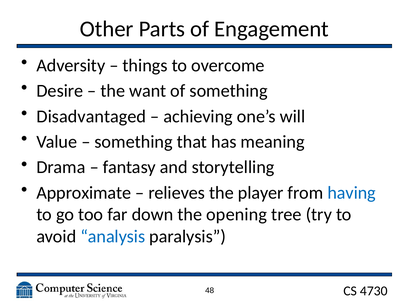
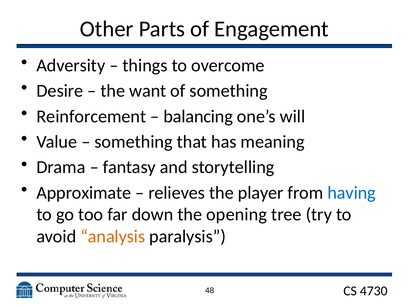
Disadvantaged: Disadvantaged -> Reinforcement (91, 116)
achieving: achieving -> balancing (198, 116)
analysis colour: blue -> orange (113, 236)
